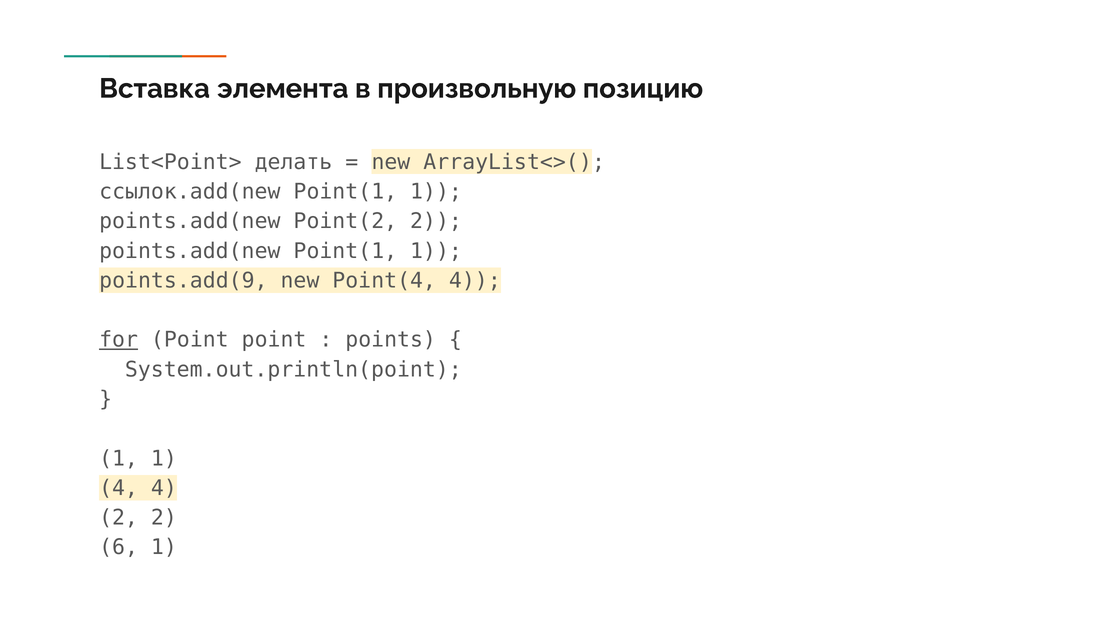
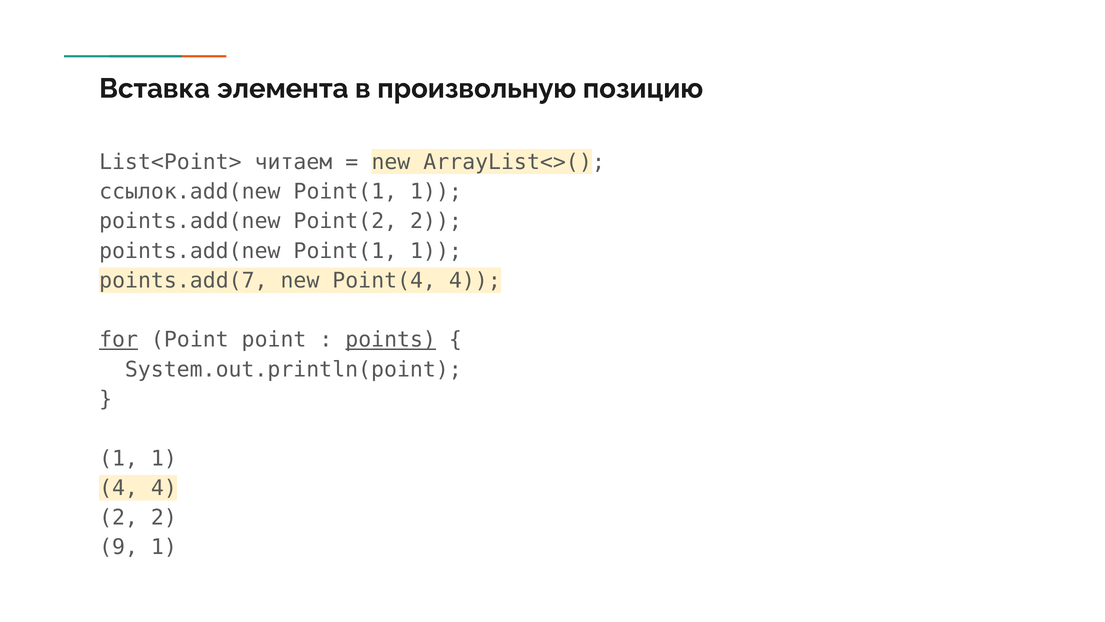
делать: делать -> читаем (293, 162)
points.add(9: points.add(9 -> points.add(7 (183, 280)
points underline: none -> present (391, 340)
6: 6 -> 9 (119, 547)
